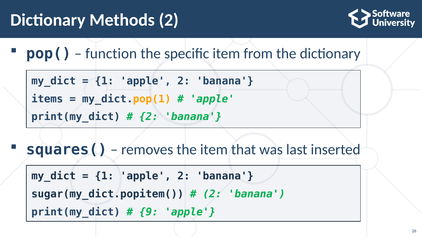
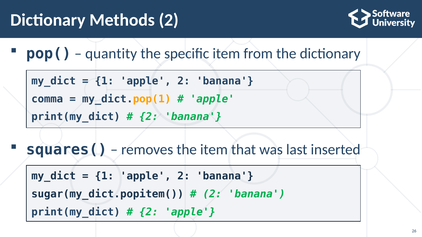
function: function -> quantity (111, 54)
items: items -> comma (47, 99)
9: 9 -> 2 (149, 212)
